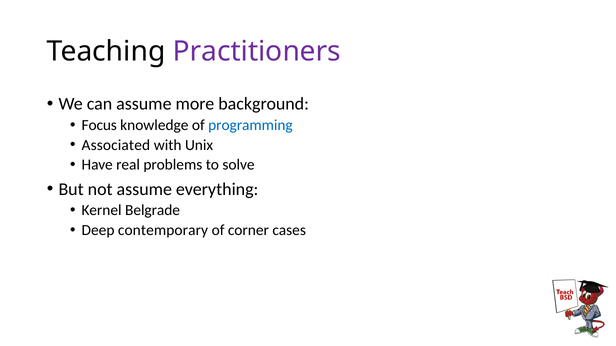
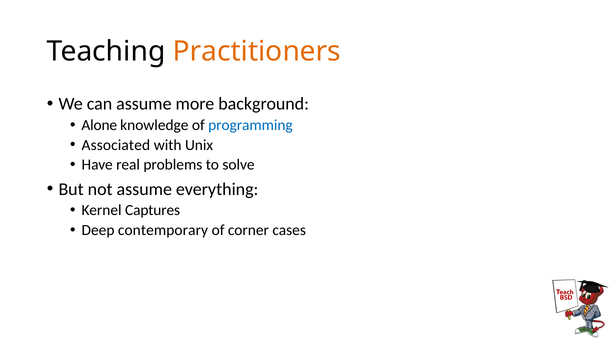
Practitioners colour: purple -> orange (257, 52)
Focus: Focus -> Alone (99, 125)
Belgrade: Belgrade -> Captures (153, 211)
